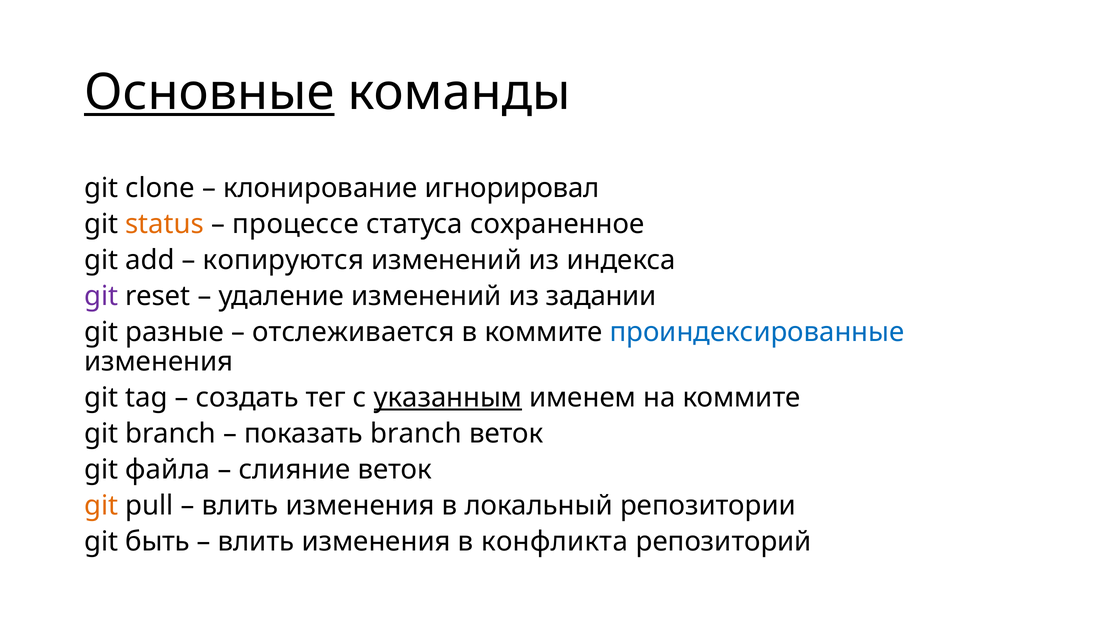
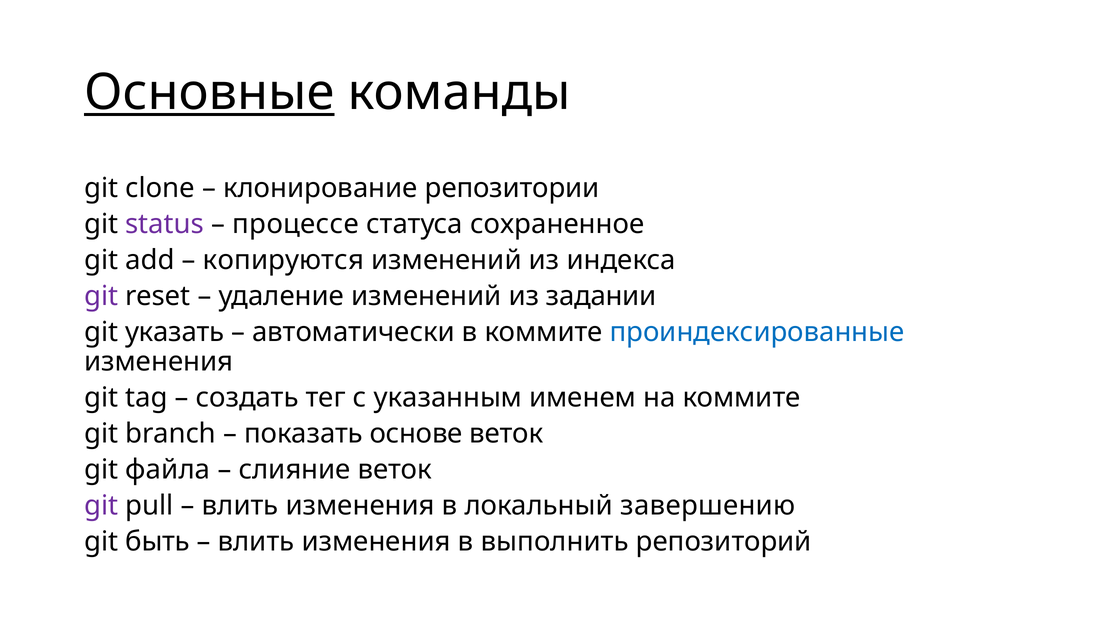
игнорировал: игнорировал -> репозитории (512, 188)
status colour: orange -> purple (165, 224)
разные: разные -> указать (175, 332)
отслеживается: отслеживается -> автоматически (353, 332)
указанным underline: present -> none (448, 398)
показать branch: branch -> основе (416, 434)
git colour: orange -> purple (101, 506)
репозитории: репозитории -> завершению (708, 506)
конфликта: конфликта -> выполнить (555, 542)
